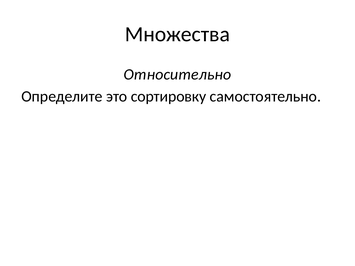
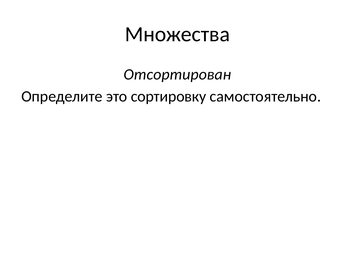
Относительно: Относительно -> Отсортирован (177, 74)
